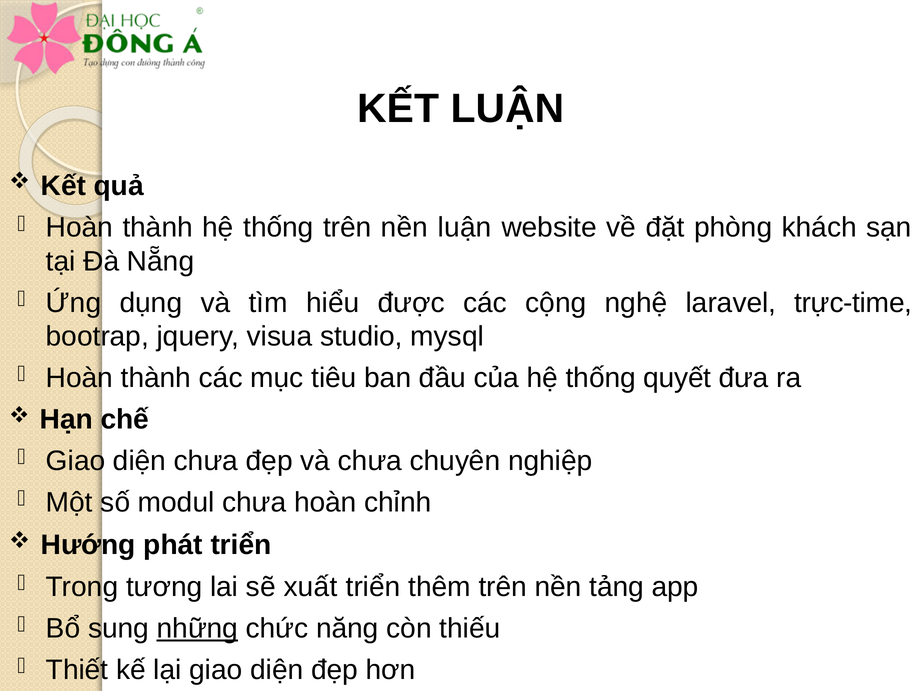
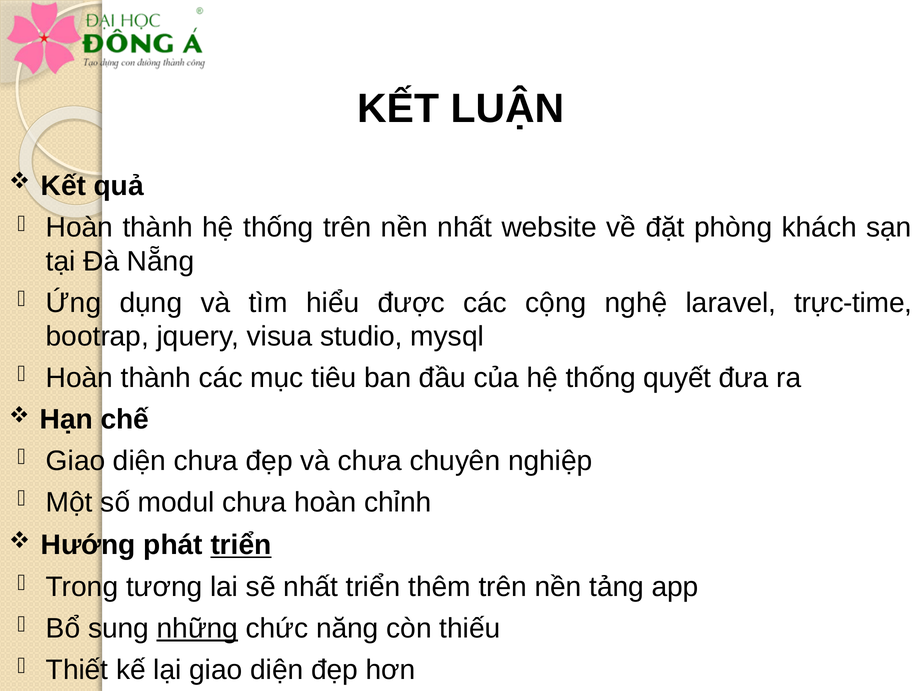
nền luận: luận -> nhất (465, 228)
triển underline: none -> present (241, 546)
sẽ xuất: xuất -> nhất (311, 587)
